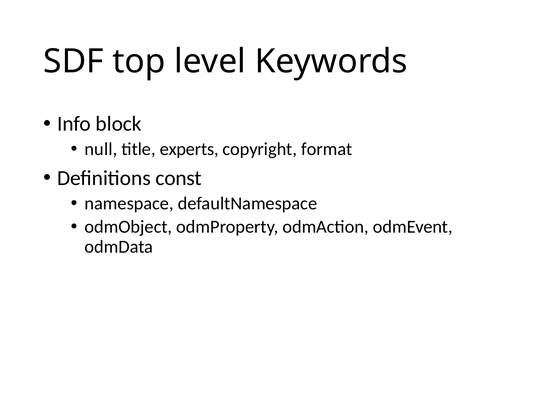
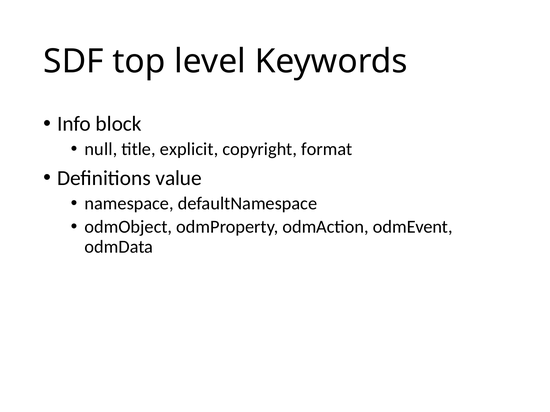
experts: experts -> explicit (189, 149)
const: const -> value (179, 178)
